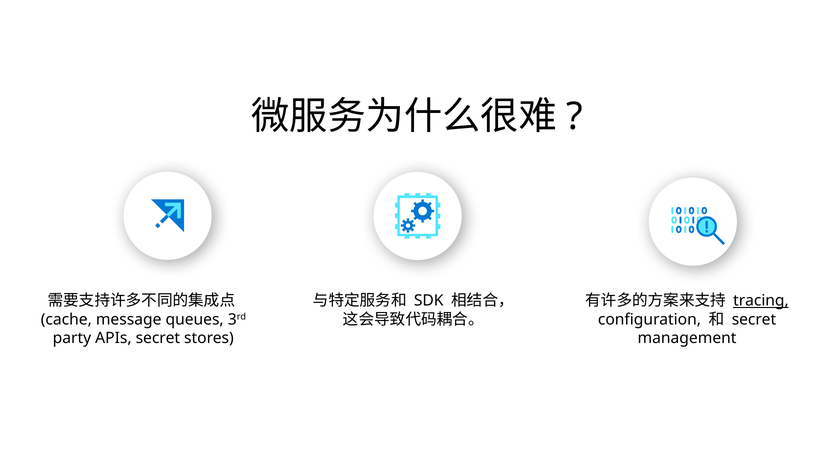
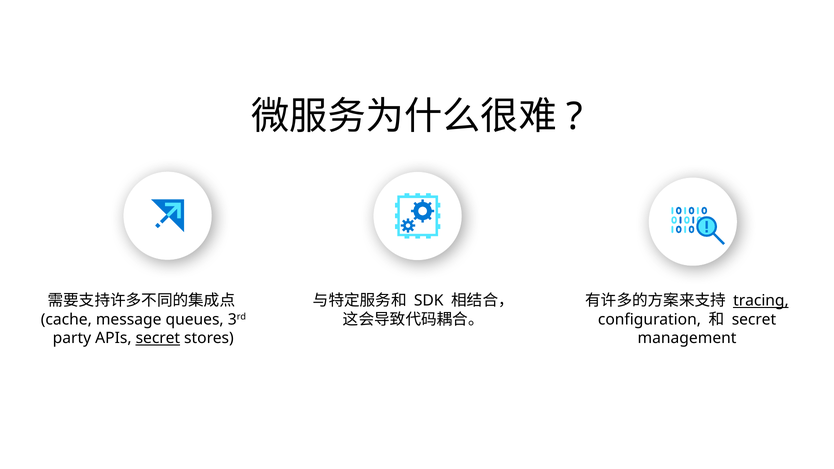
secret underline: none -> present (158, 338)
